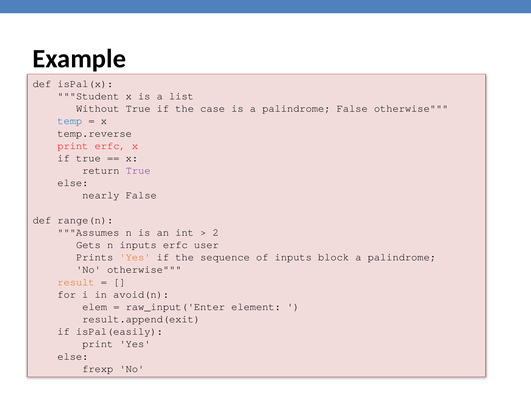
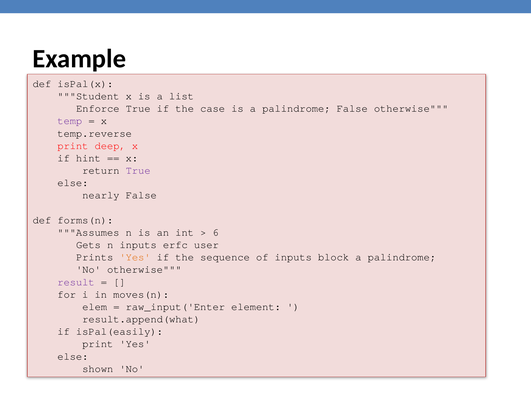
Without: Without -> Enforce (98, 109)
temp colour: blue -> purple (70, 121)
print erfc: erfc -> deep (110, 146)
if true: true -> hint (88, 158)
range(n: range(n -> forms(n (85, 220)
2: 2 -> 6 (216, 233)
result colour: orange -> purple (76, 282)
avoid(n: avoid(n -> moves(n (141, 295)
result.append(exit: result.append(exit -> result.append(what (141, 319)
frexp: frexp -> shown (98, 369)
